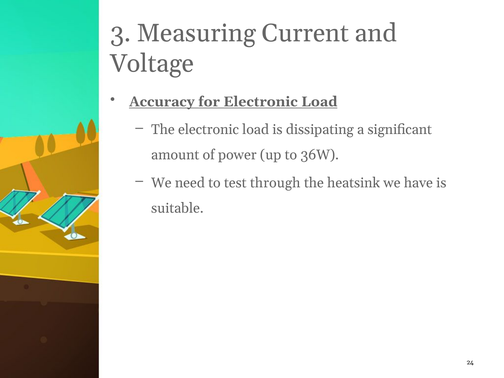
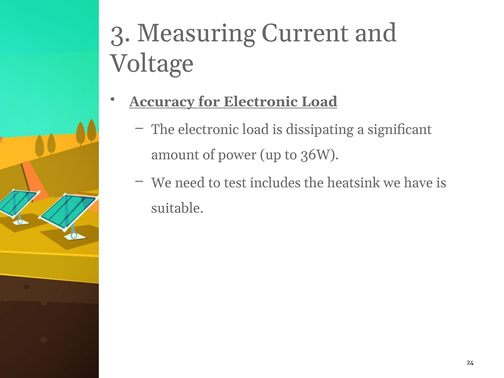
through: through -> includes (275, 183)
